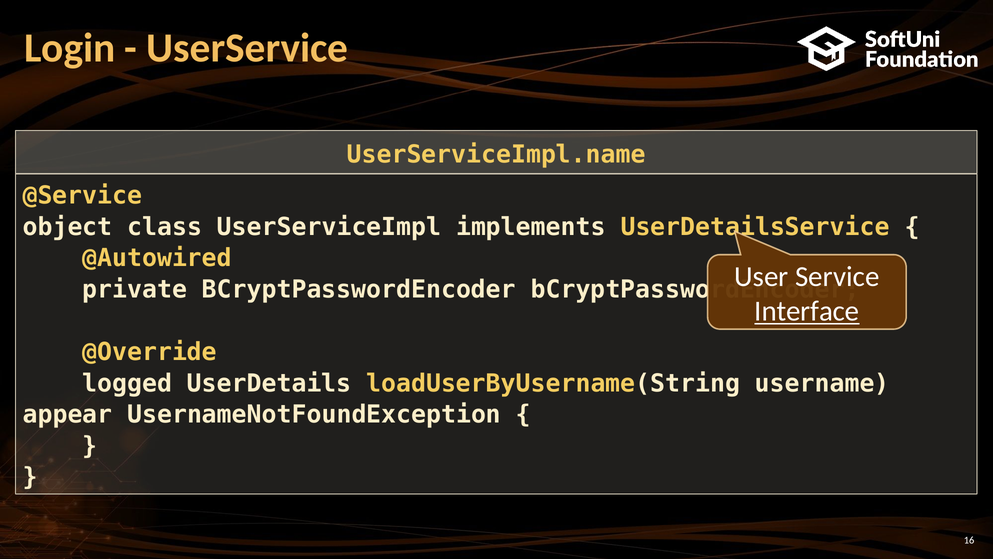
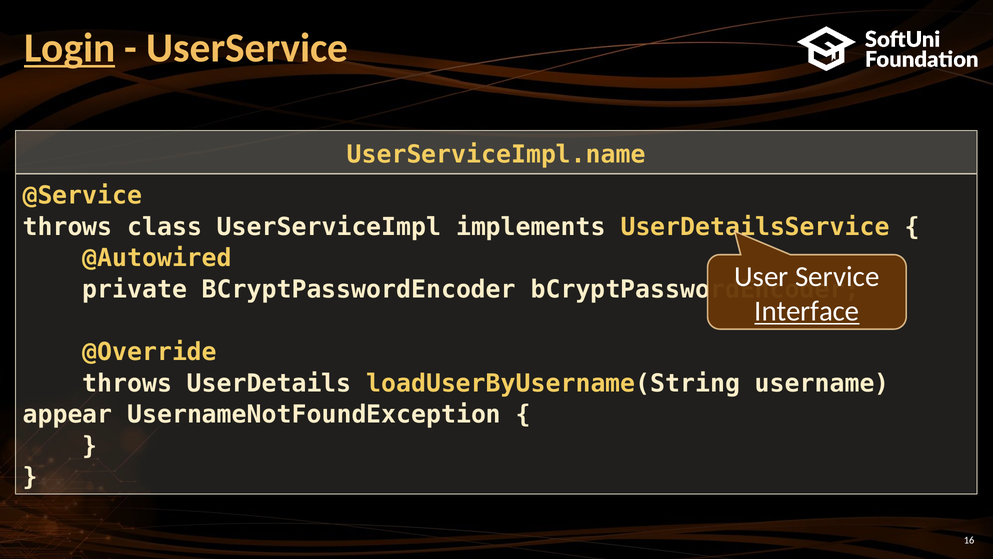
Login underline: none -> present (70, 48)
object: object -> throws (68, 227)
logged: logged -> throws (127, 383)
